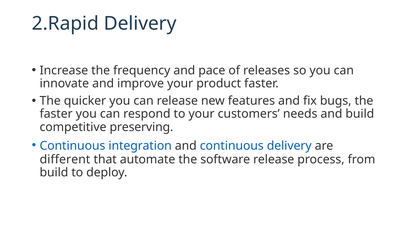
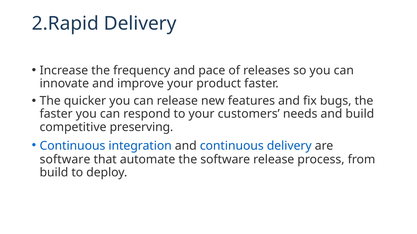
different: different -> software (65, 160)
